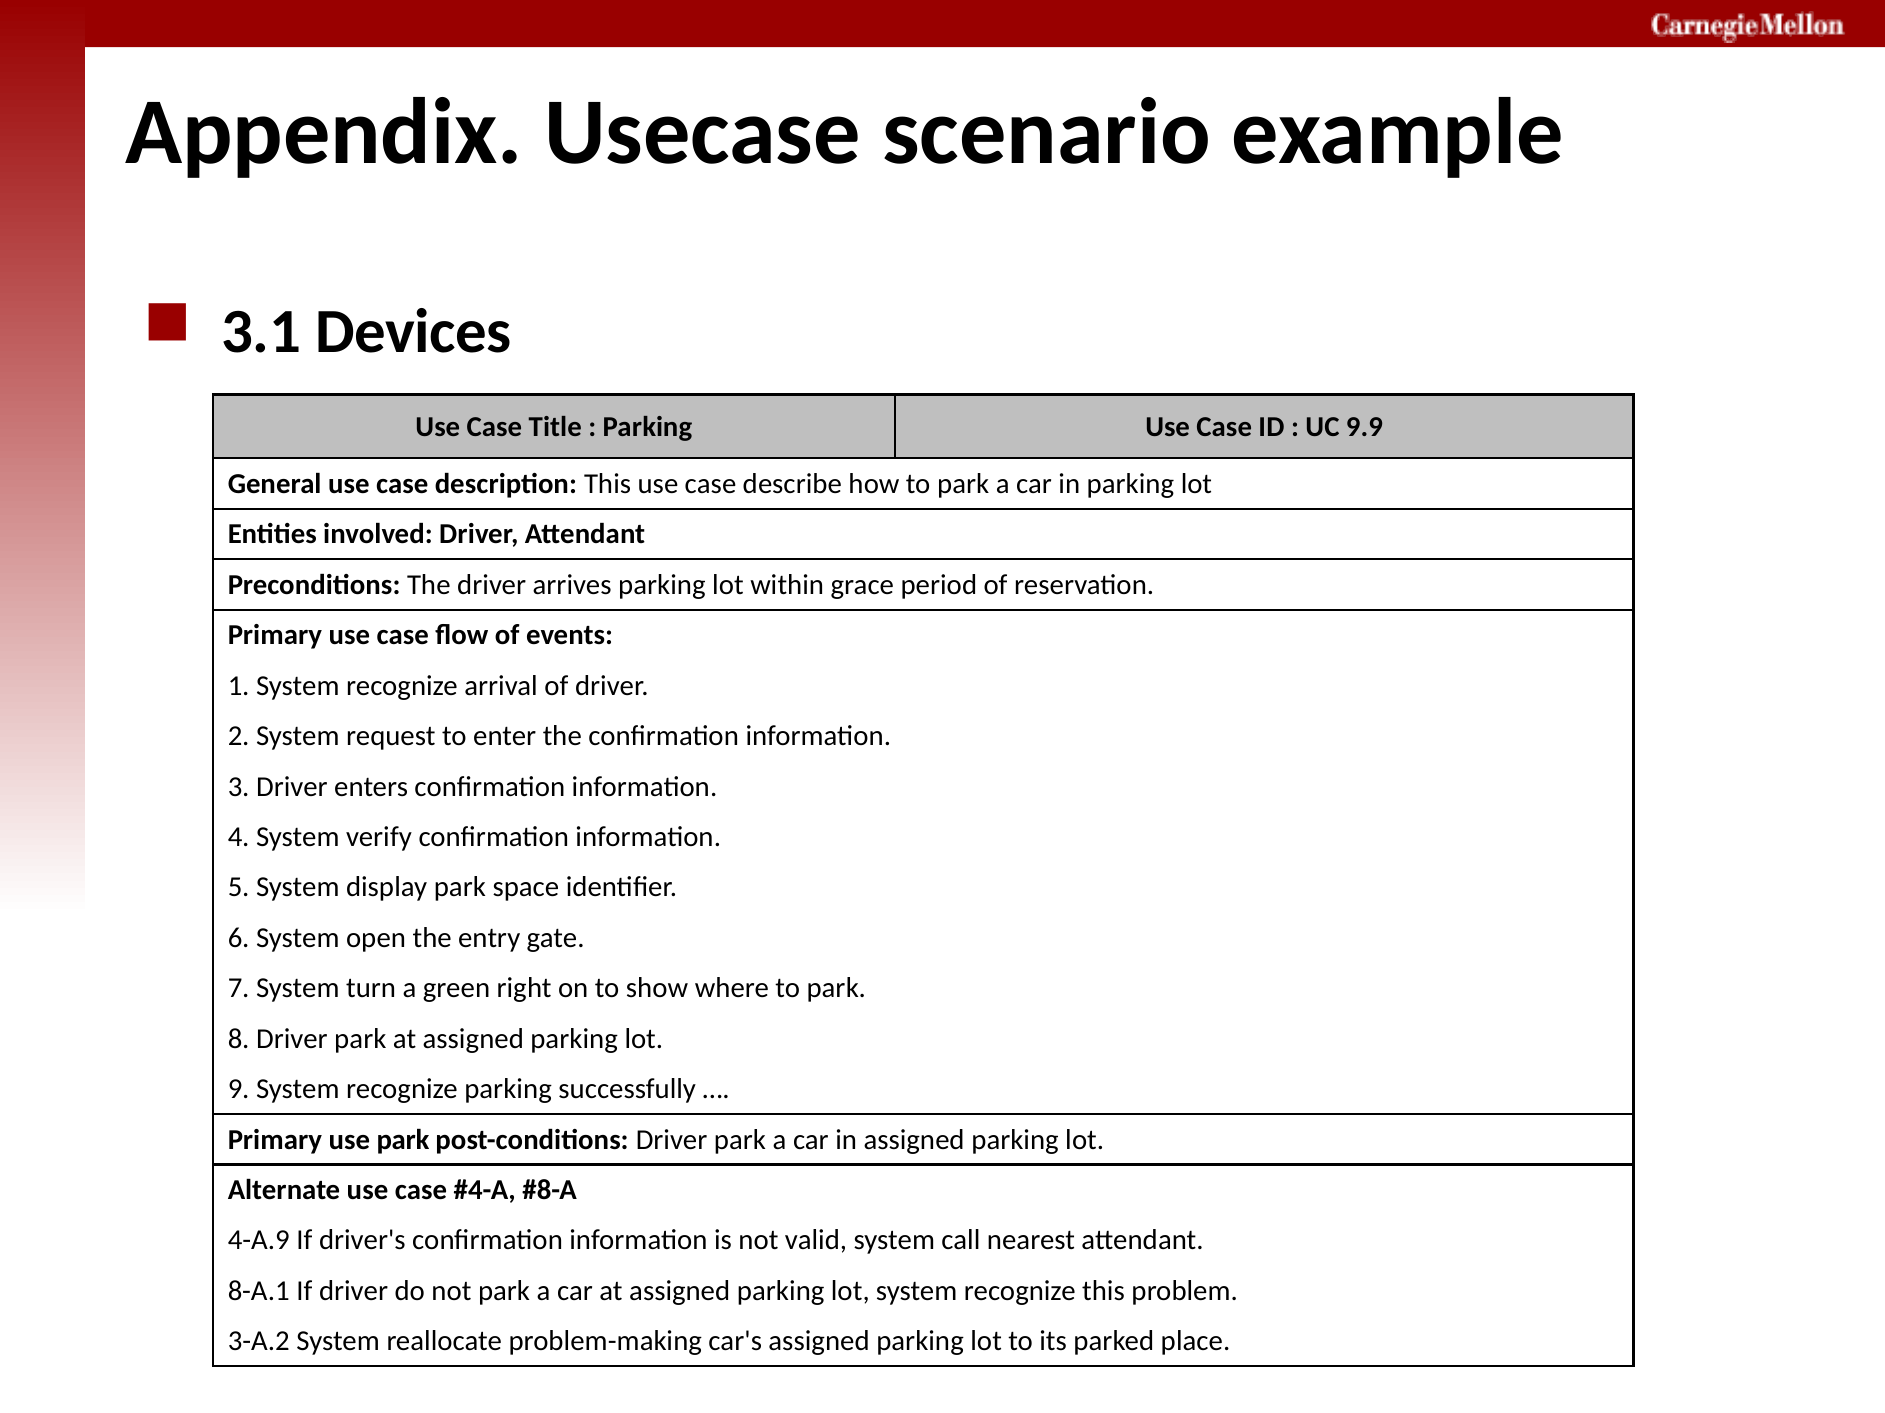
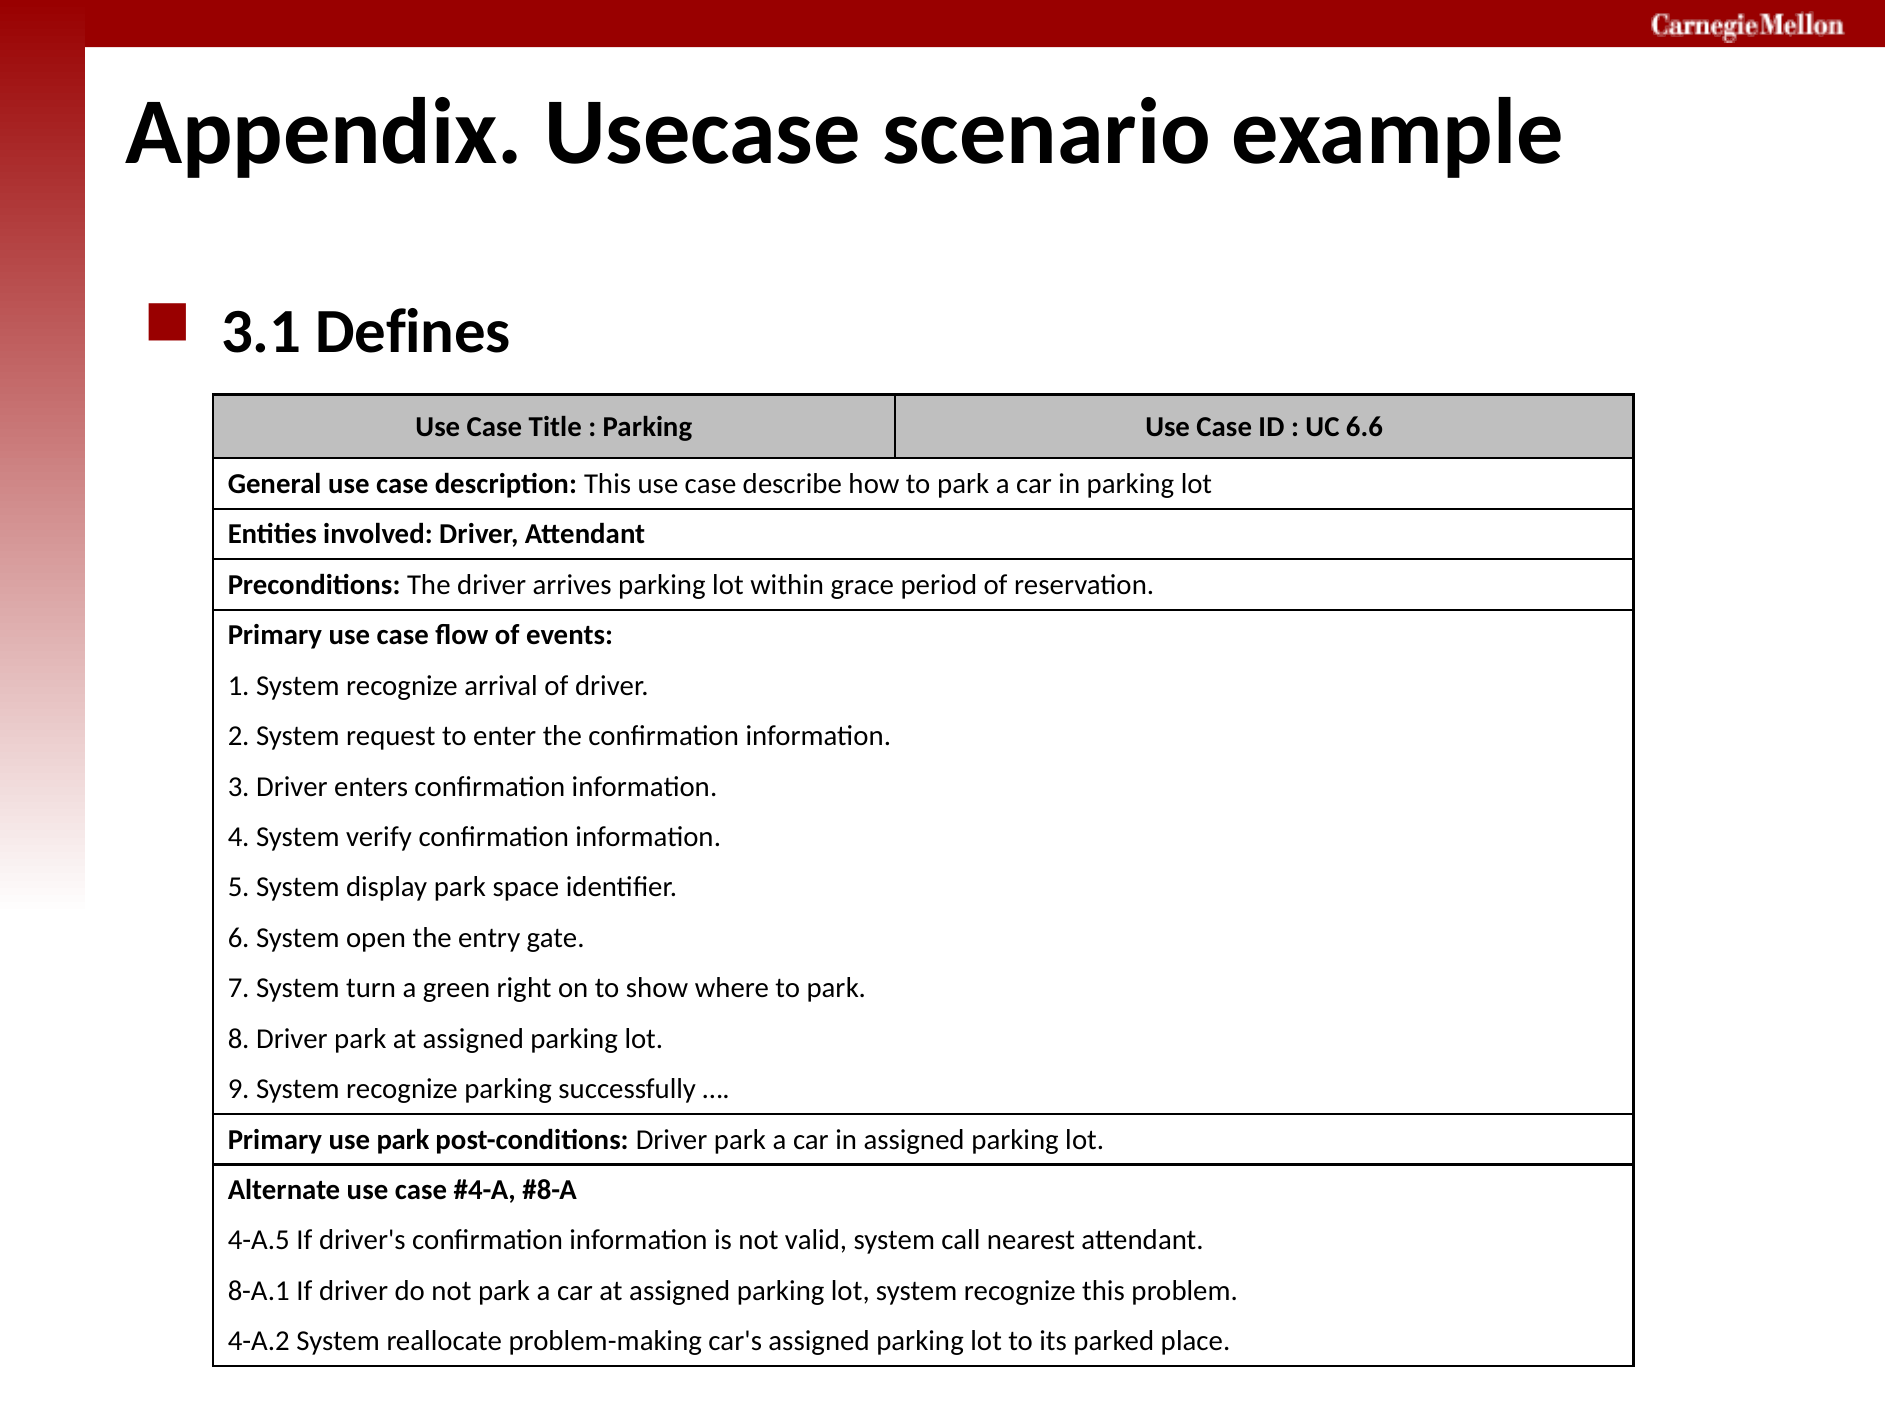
Devices: Devices -> Defines (413, 332)
9.9: 9.9 -> 6.6 (1364, 427)
4-A.9: 4-A.9 -> 4-A.5 (259, 1241)
3-A.2: 3-A.2 -> 4-A.2 (259, 1342)
